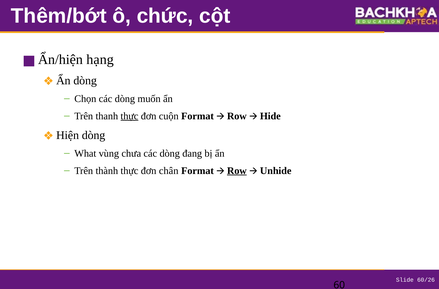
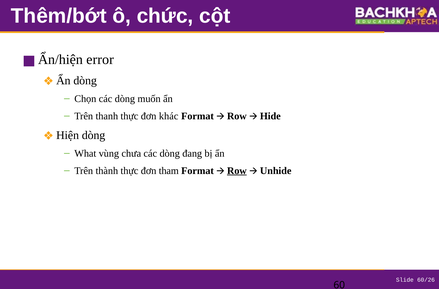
hạng: hạng -> error (100, 59)
thực underline: present -> none (129, 116)
cuộn: cuộn -> khác (169, 116)
chân: chân -> tham (169, 170)
